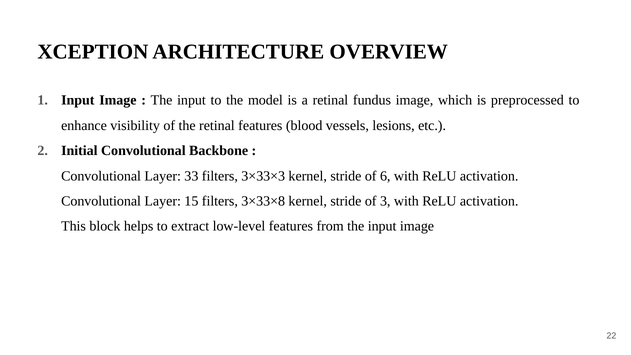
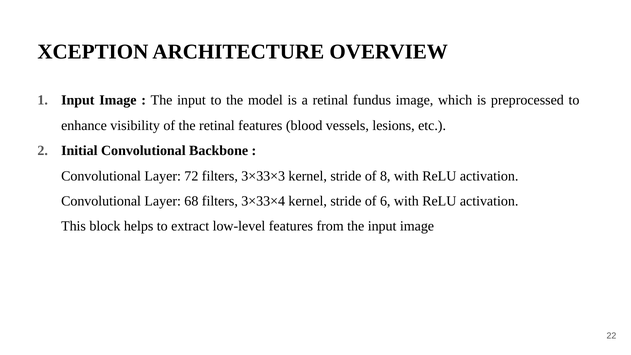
33: 33 -> 72 (191, 176)
6: 6 -> 8 (385, 176)
15: 15 -> 68 (191, 201)
3×33×8: 3×33×8 -> 3×33×4 (263, 201)
3: 3 -> 6 (385, 201)
